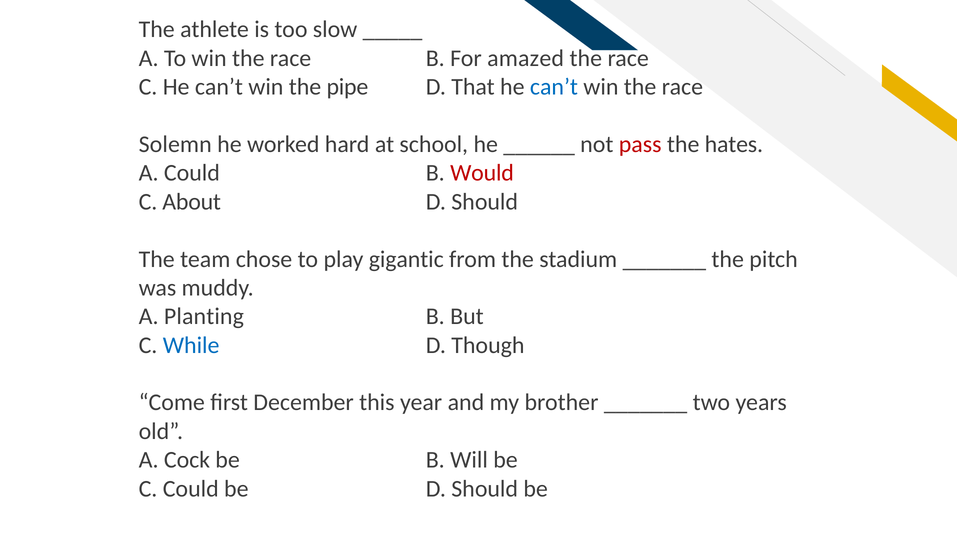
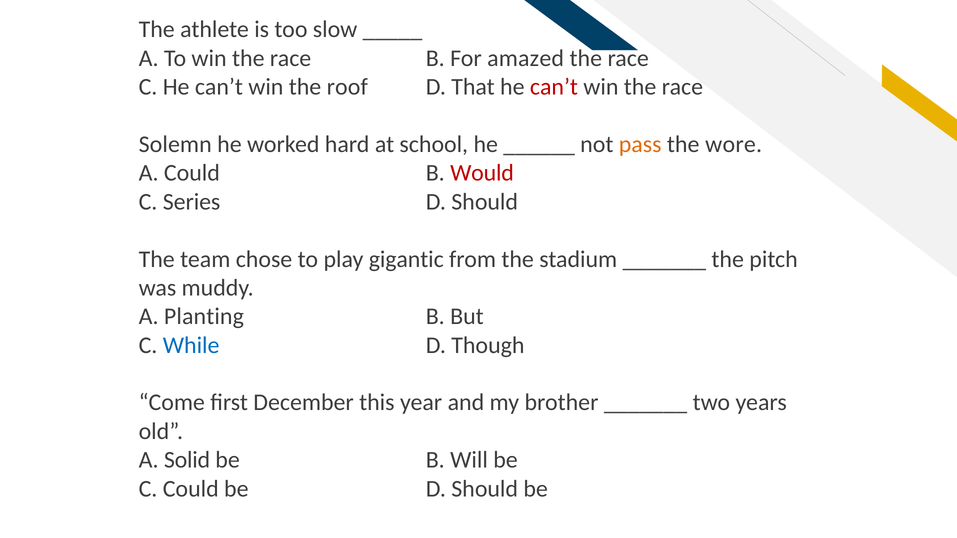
pipe: pipe -> roof (347, 87)
can’t colour: blue -> red (554, 87)
pass colour: red -> orange (640, 144)
hates: hates -> wore (734, 144)
About: About -> Series (192, 202)
Cock: Cock -> Solid (187, 460)
